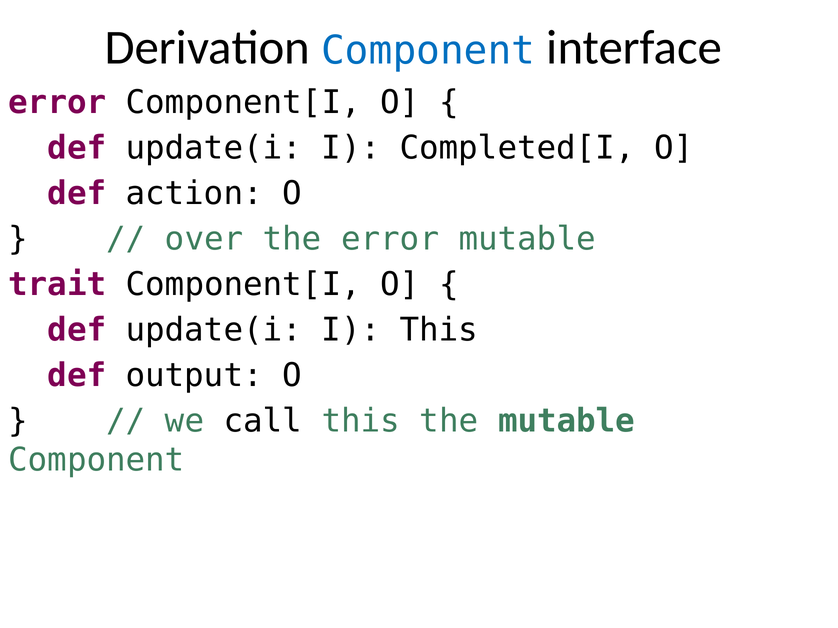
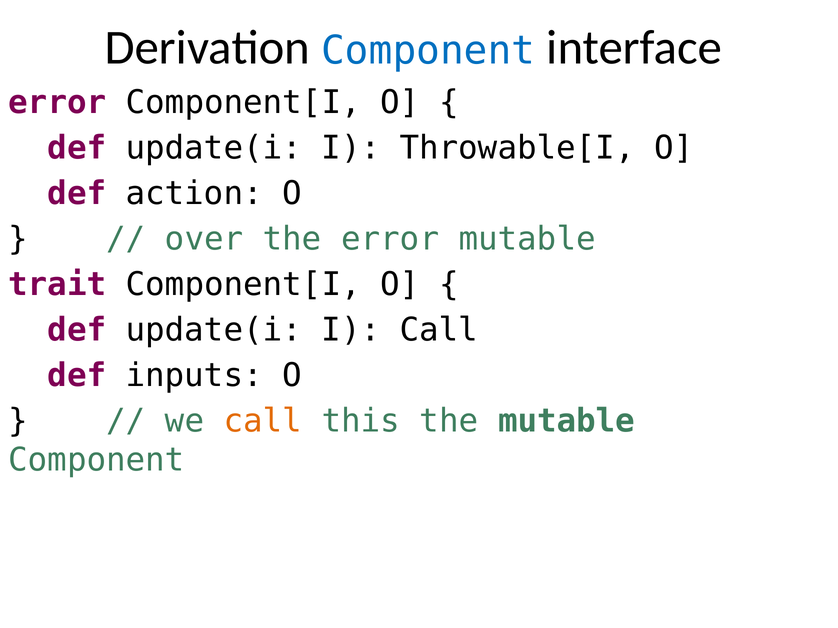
Completed[I: Completed[I -> Throwable[I (517, 148)
I This: This -> Call (439, 330)
output: output -> inputs (194, 376)
call colour: black -> orange (263, 422)
